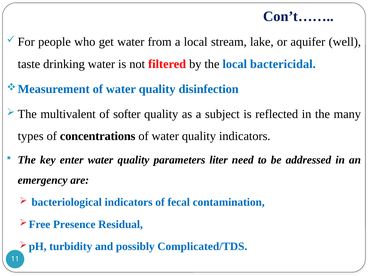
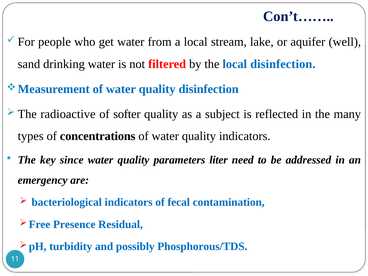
taste: taste -> sand (29, 64)
local bactericidal: bactericidal -> disinfection (283, 64)
multivalent: multivalent -> radioactive (68, 114)
enter: enter -> since (72, 160)
Complicated/TDS: Complicated/TDS -> Phosphorous/TDS (202, 247)
